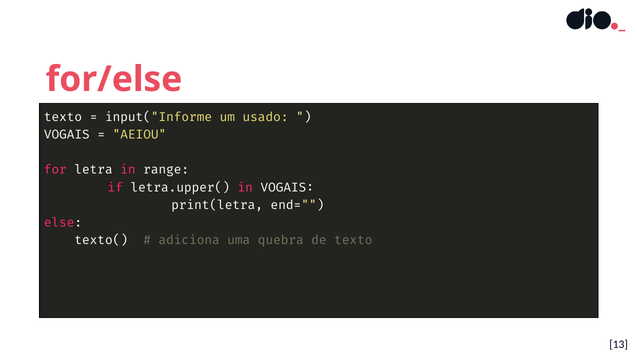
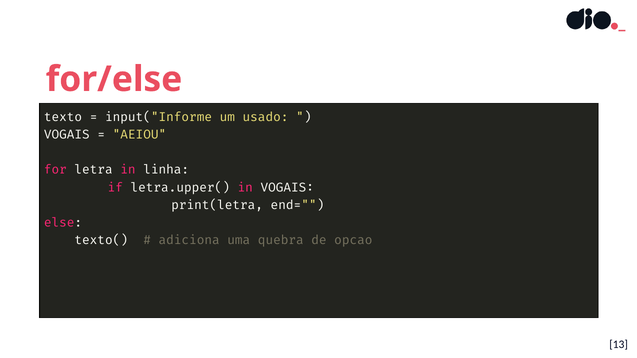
range: range -> linha (166, 170)
de texto: texto -> opcao (353, 240)
